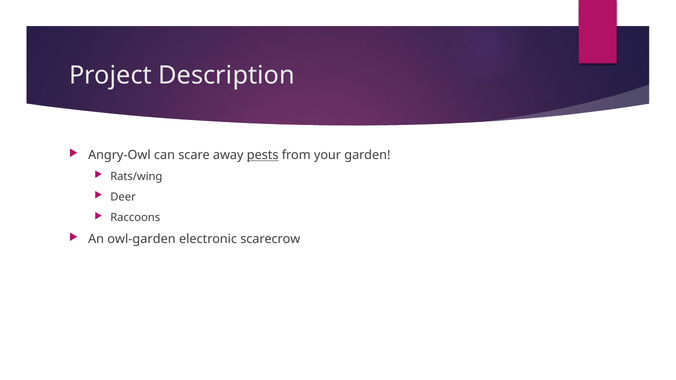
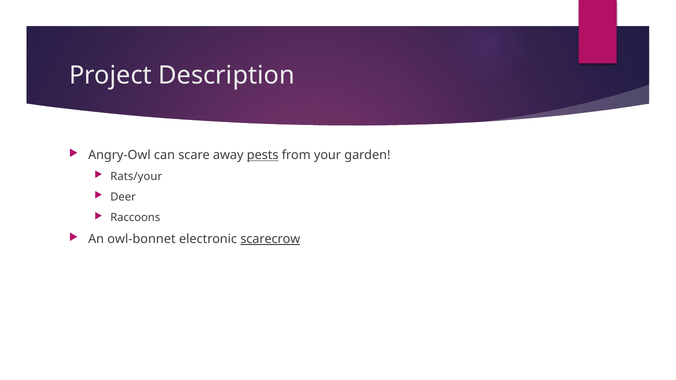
Rats/wing: Rats/wing -> Rats/your (136, 177)
owl-garden: owl-garden -> owl-bonnet (141, 239)
scarecrow underline: none -> present (270, 239)
